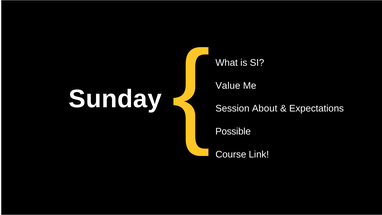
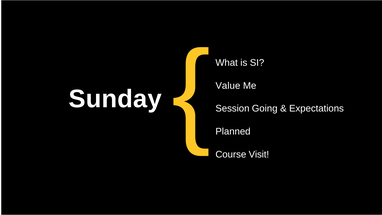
About: About -> Going (265, 109)
Possible: Possible -> Planned (233, 131)
Link: Link -> Visit (259, 154)
